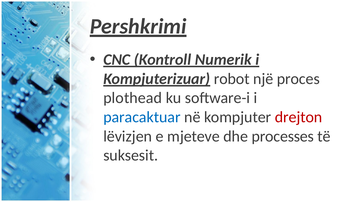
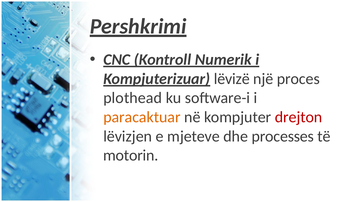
robot: robot -> lëvizë (232, 79)
paracaktuar colour: blue -> orange (142, 117)
suksesit: suksesit -> motorin (131, 155)
